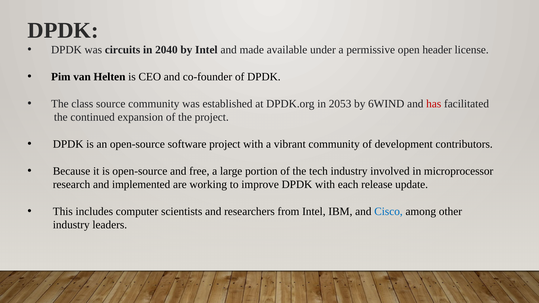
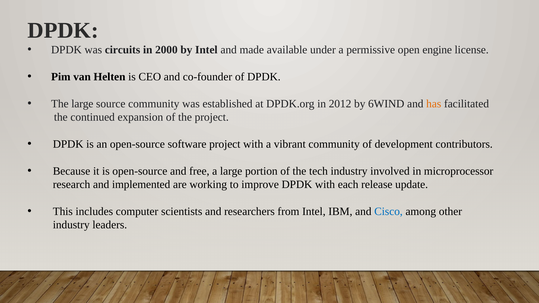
2040: 2040 -> 2000 (166, 50)
header: header -> engine (437, 50)
The class: class -> large (82, 104)
2053: 2053 -> 2012 (340, 104)
has colour: red -> orange (434, 104)
